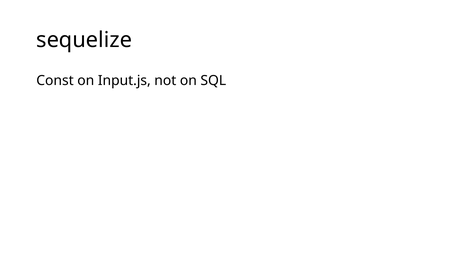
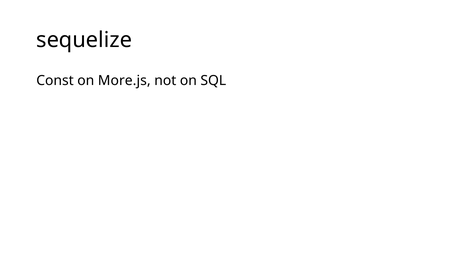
Input.js: Input.js -> More.js (124, 80)
